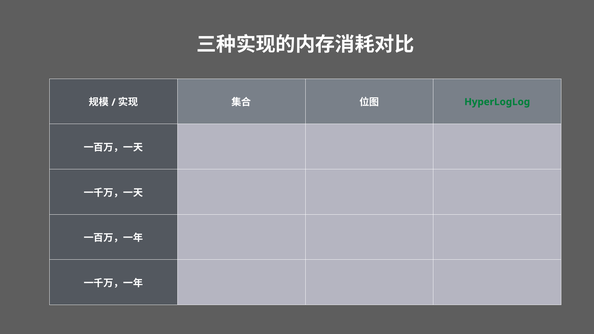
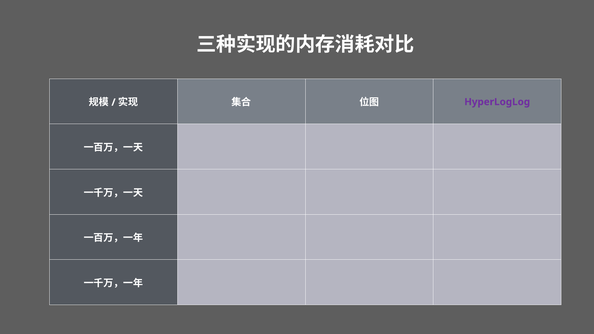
HyperLogLog colour: green -> purple (497, 102)
